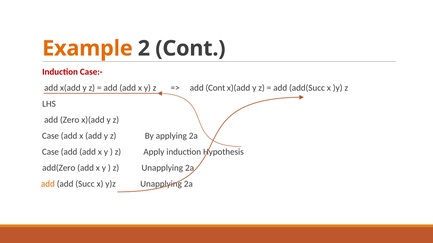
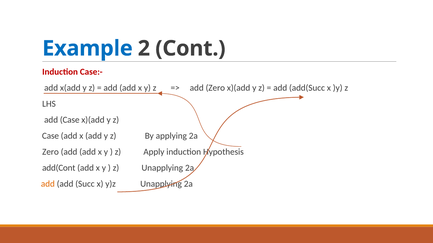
Example colour: orange -> blue (87, 49)
add Cont: Cont -> Zero (215, 88)
add Zero: Zero -> Case (70, 120)
Case: Case -> Zero (50, 152)
add(Zero: add(Zero -> add(Cont (59, 168)
